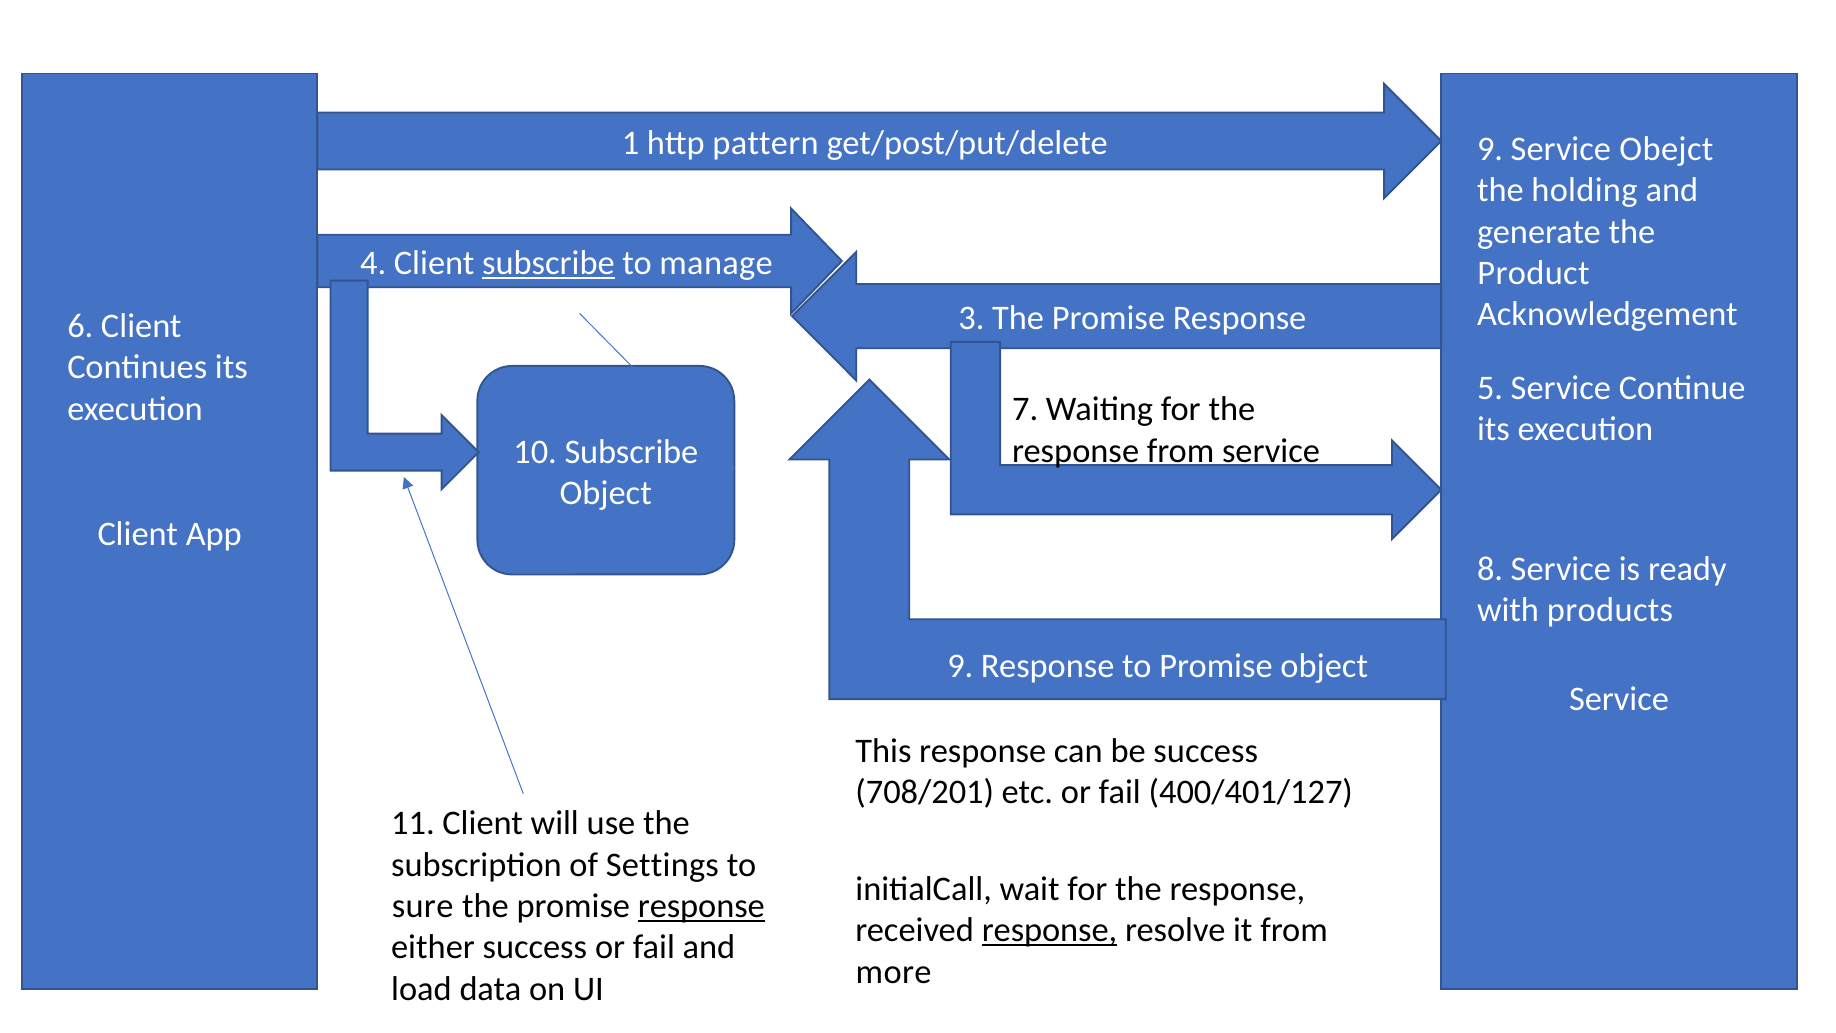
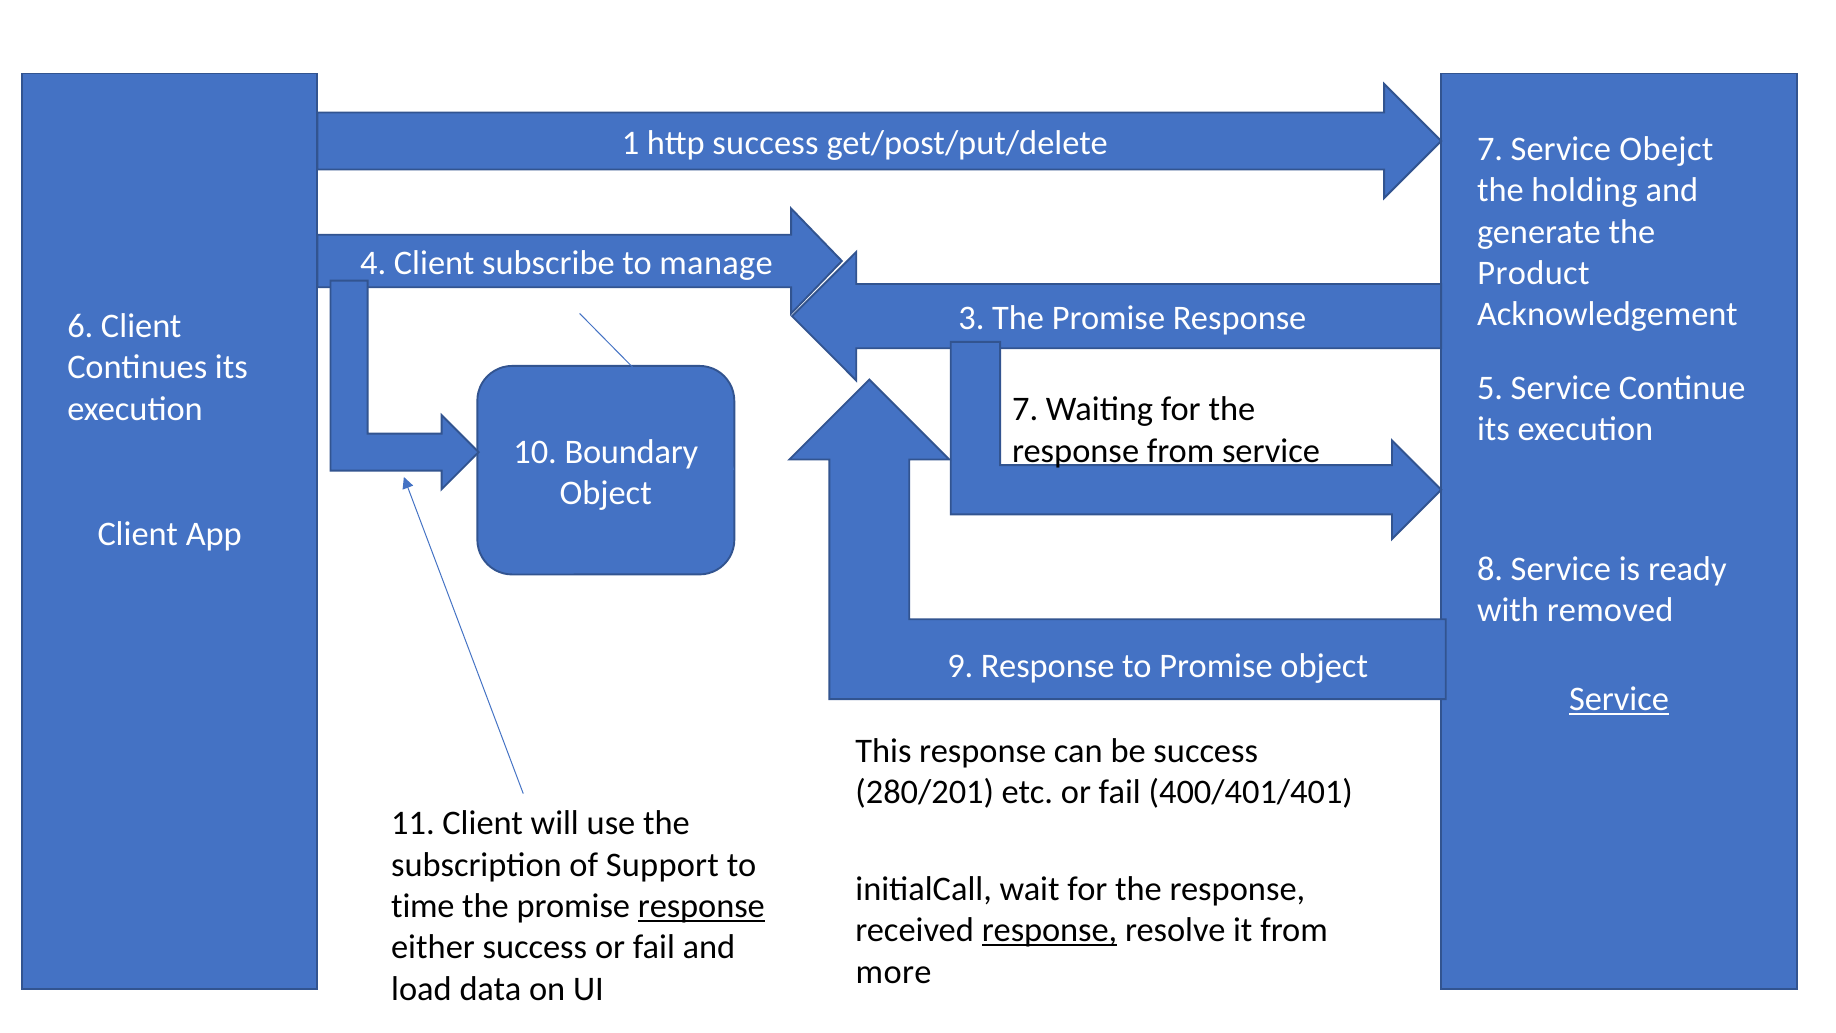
http pattern: pattern -> success (766, 143)
get/post/put/delete 9: 9 -> 7 (1490, 149)
subscribe underline: present -> none (548, 263)
10 Subscribe: Subscribe -> Boundary (631, 452)
products: products -> removed (1610, 610)
Service underline: none -> present (1619, 699)
708/201: 708/201 -> 280/201 (925, 792)
400/401/127: 400/401/127 -> 400/401/401 (1251, 792)
Settings: Settings -> Support (662, 864)
sure: sure -> time (423, 906)
